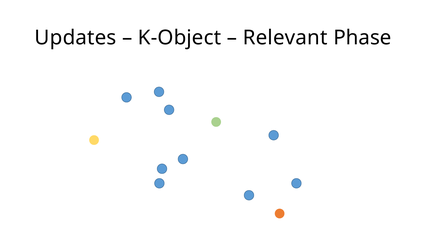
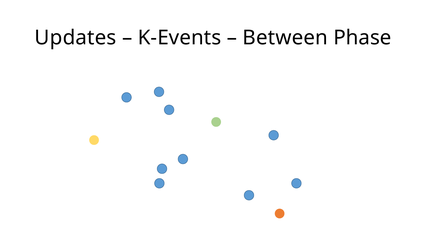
K-Object: K-Object -> K-Events (180, 38)
Relevant: Relevant -> Between (285, 38)
